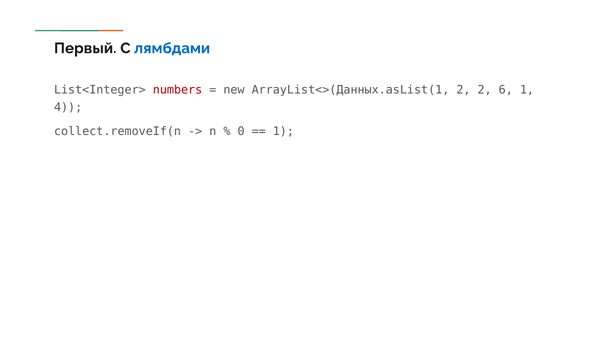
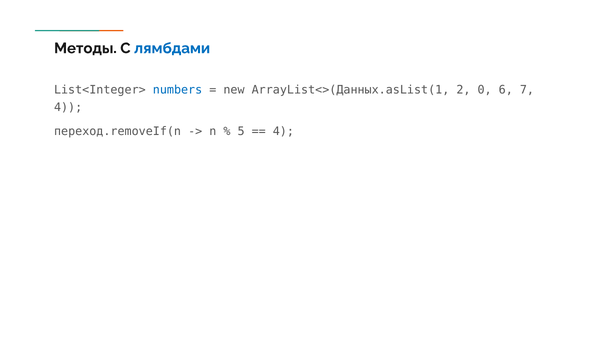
Первый: Первый -> Методы (85, 48)
numbers colour: red -> blue (178, 90)
2 2: 2 -> 0 (485, 90)
6 1: 1 -> 7 (527, 90)
collect.removeIf(n: collect.removeIf(n -> переход.removeIf(n (118, 131)
0: 0 -> 5 (241, 131)
1: 1 -> 4 (283, 131)
